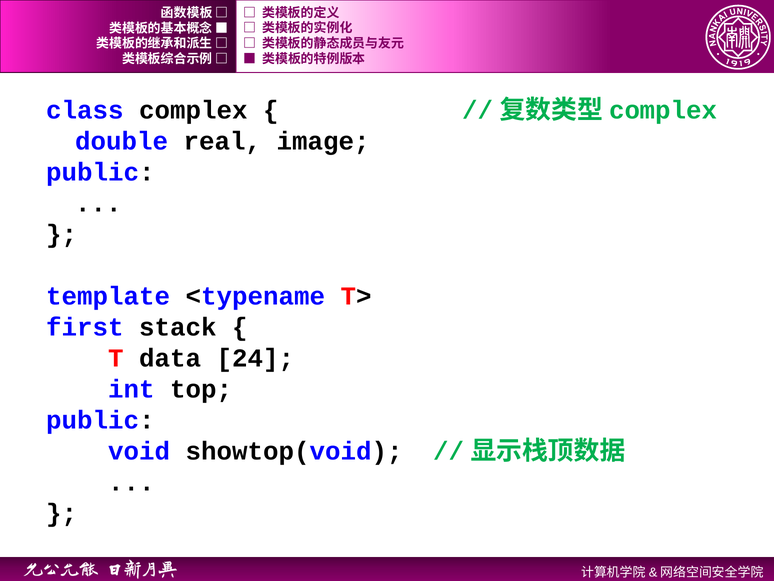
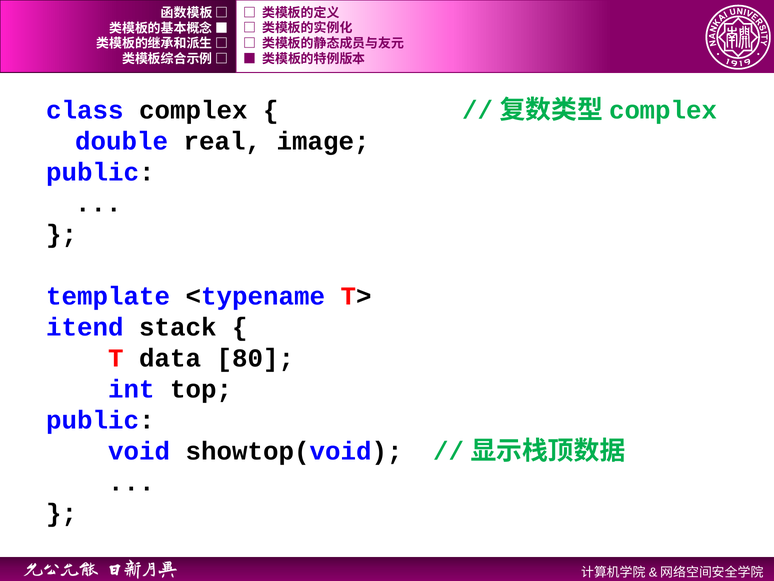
first: first -> itend (85, 327)
24: 24 -> 80 (255, 358)
